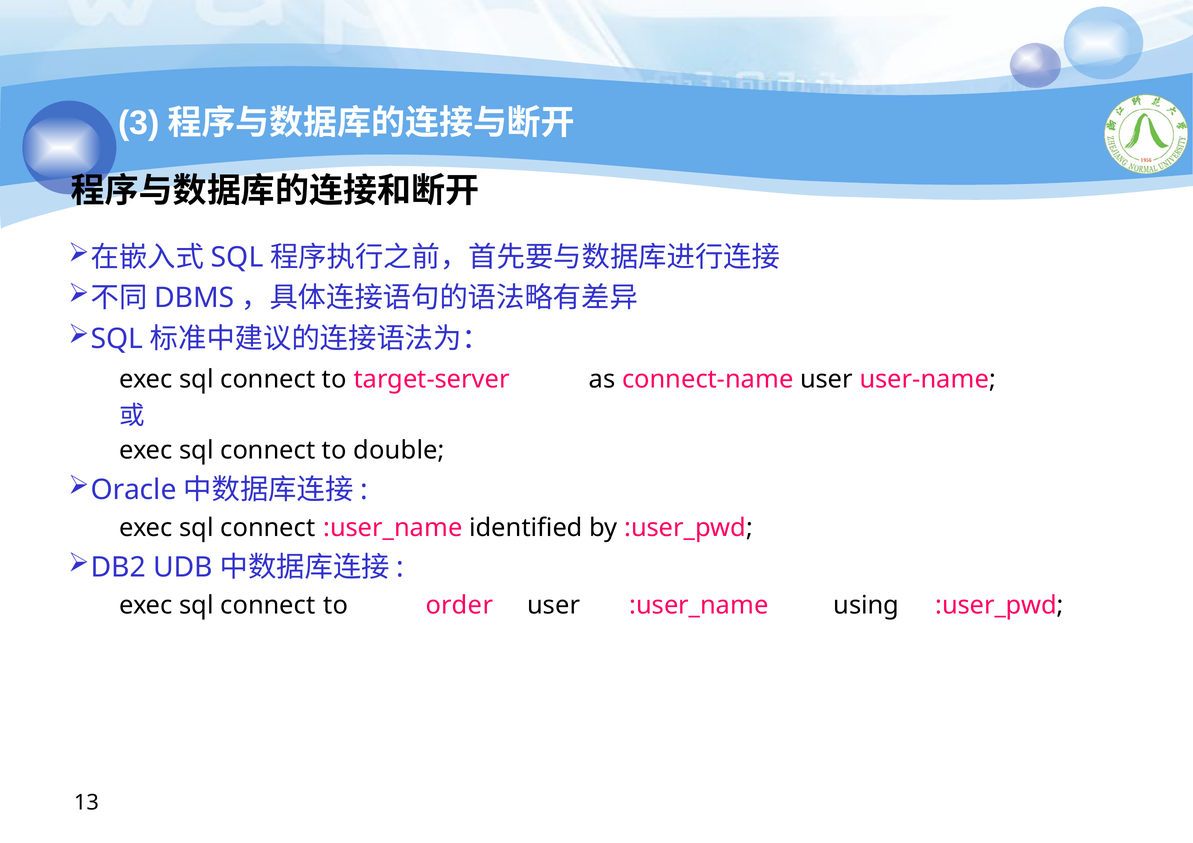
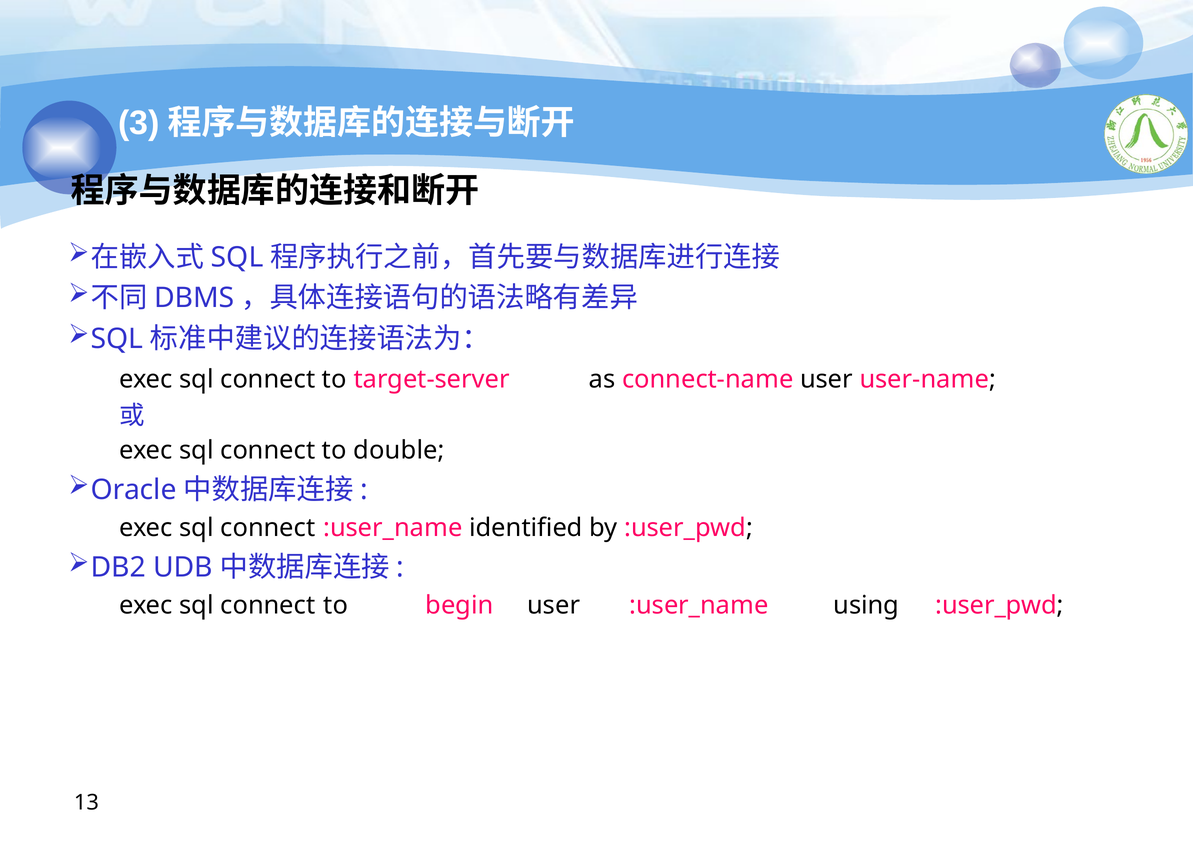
order: order -> begin (459, 606)
